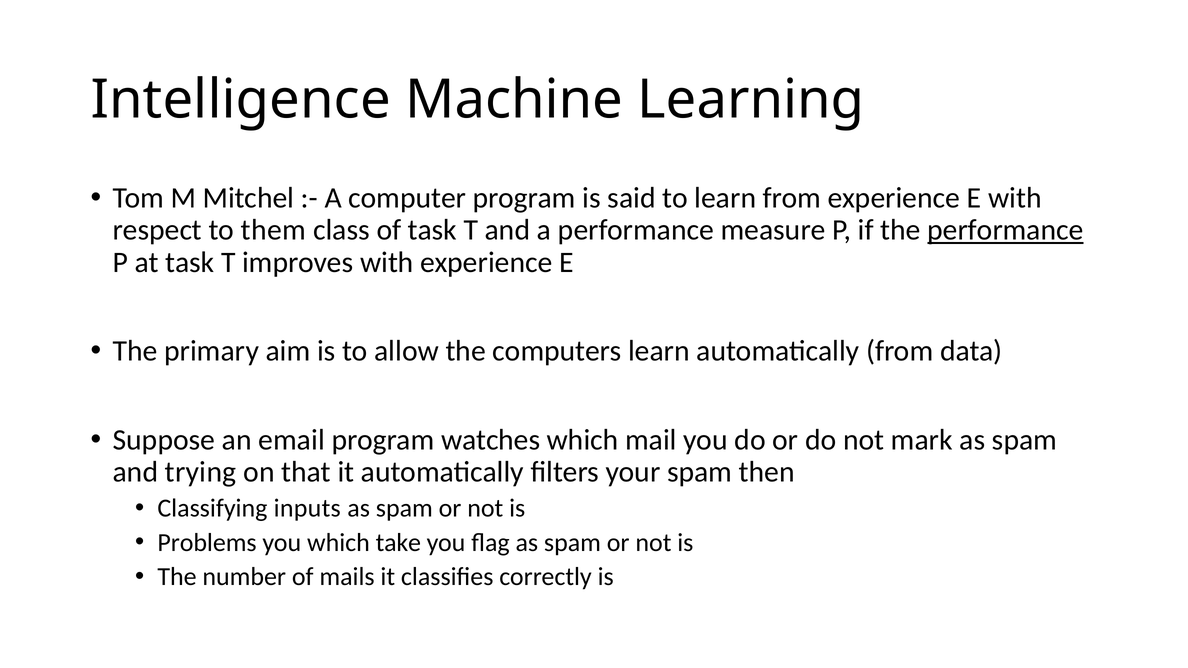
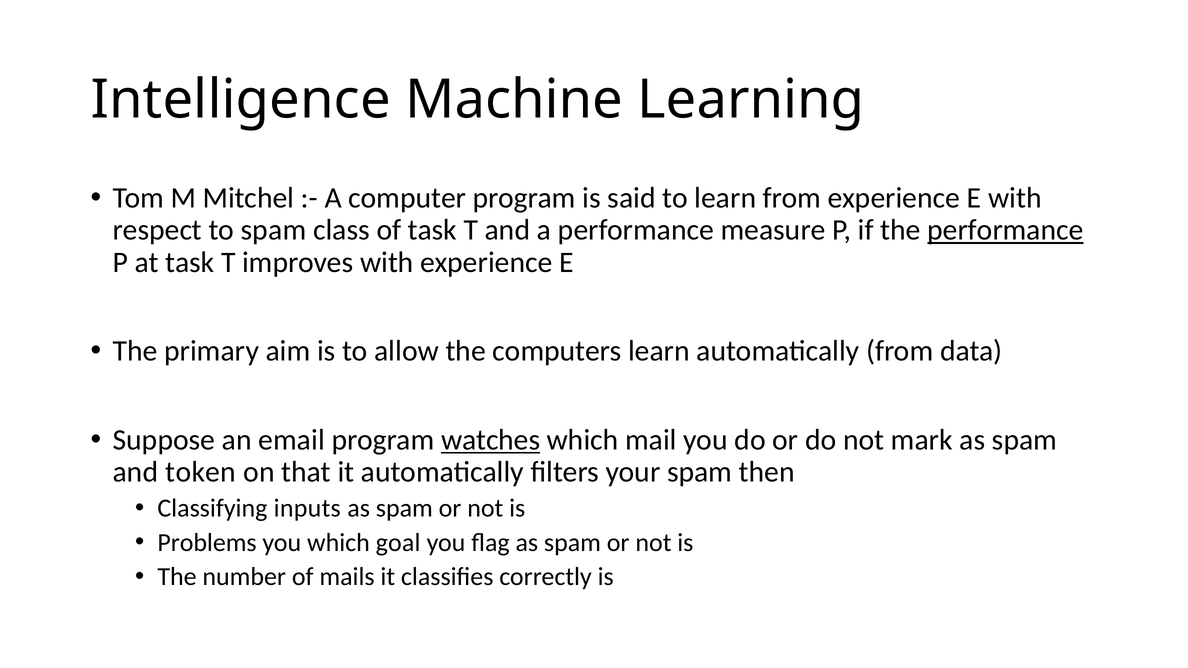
to them: them -> spam (273, 230)
watches underline: none -> present (491, 440)
trying: trying -> token (201, 472)
take: take -> goal (398, 543)
